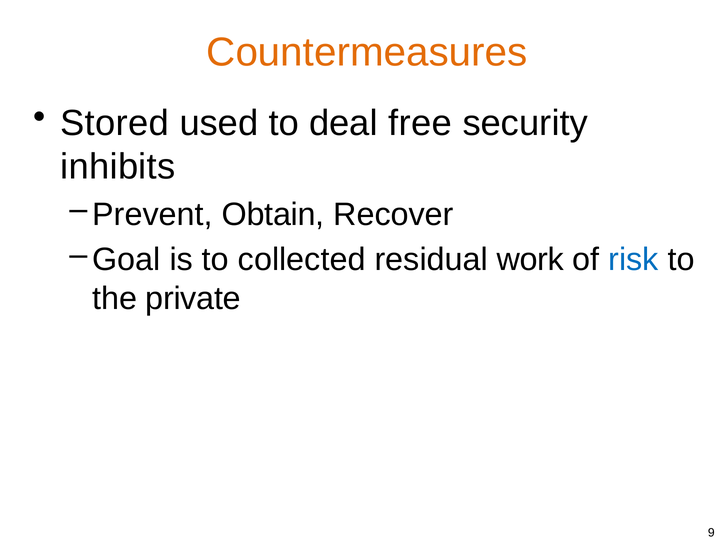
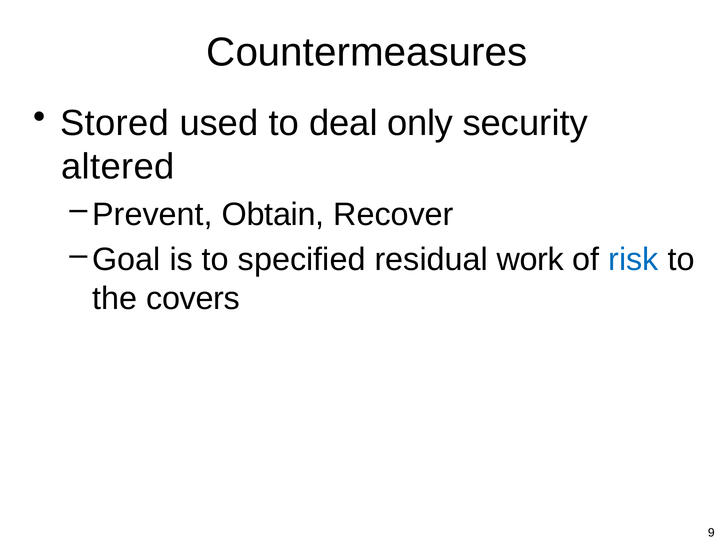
Countermeasures colour: orange -> black (367, 52)
free: free -> only (420, 123)
inhibits: inhibits -> altered (118, 167)
collected: collected -> specified (302, 260)
private: private -> covers (193, 299)
